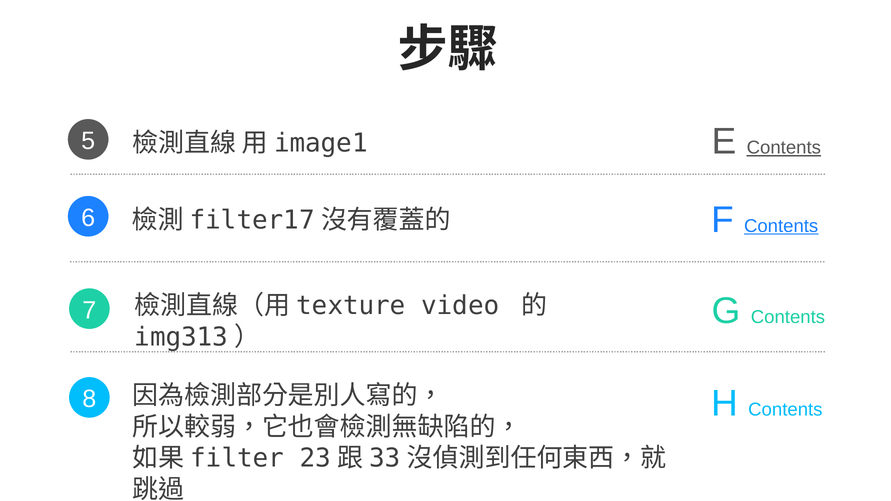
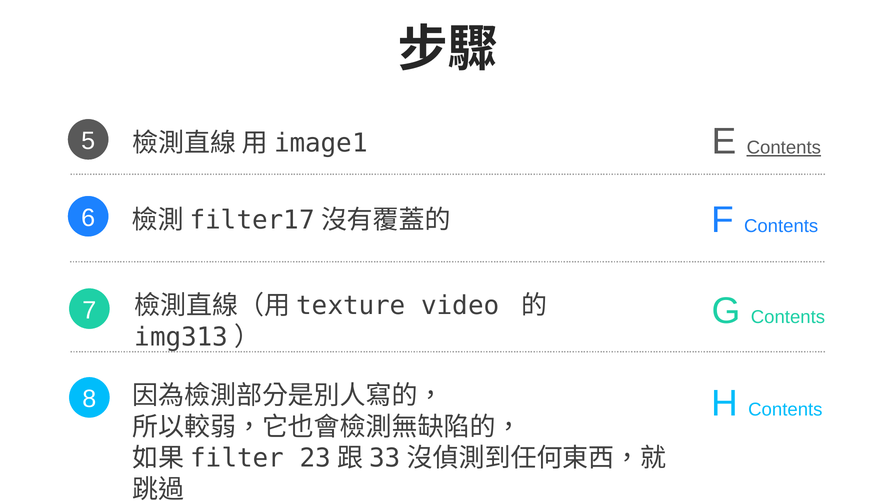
Contents underline: present -> none (781, 226)
